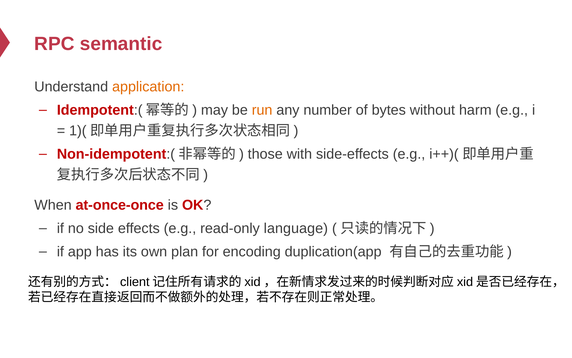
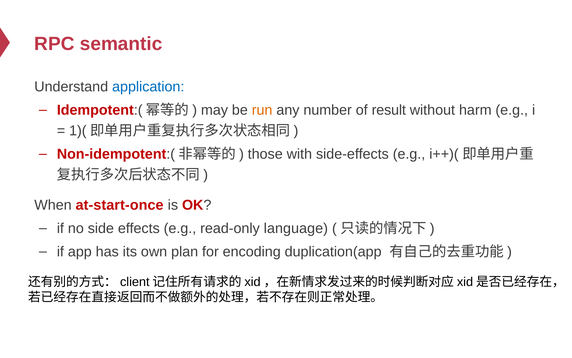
application colour: orange -> blue (148, 87)
bytes: bytes -> result (389, 110)
at-once-once: at-once-once -> at-start-once (120, 205)
